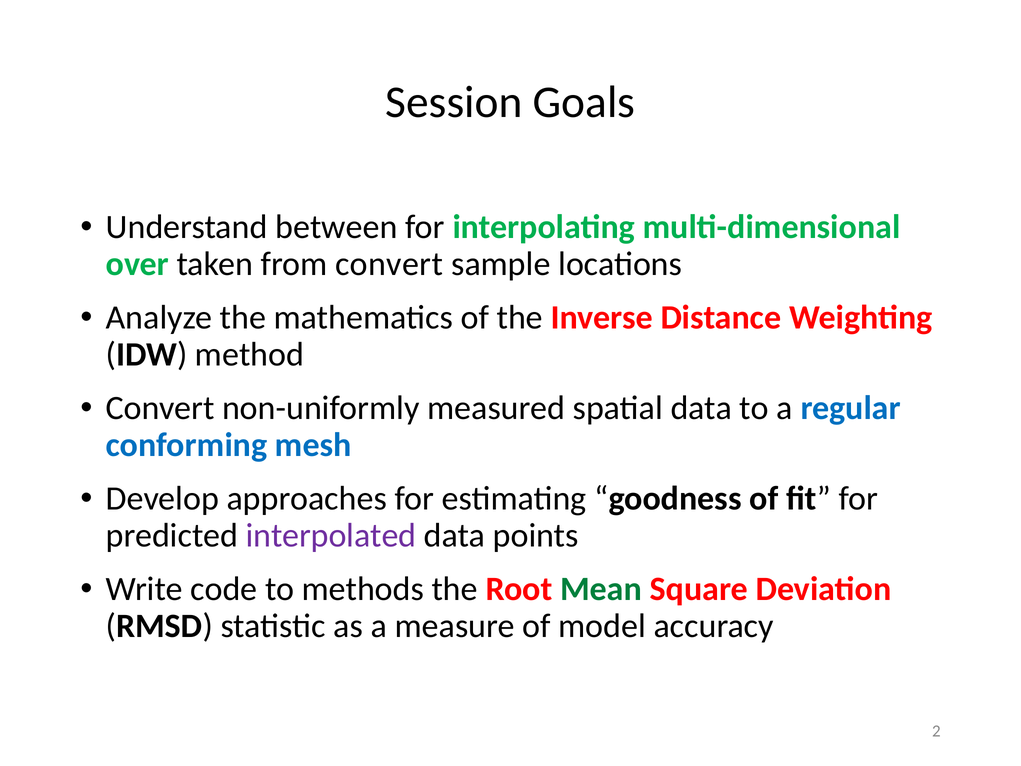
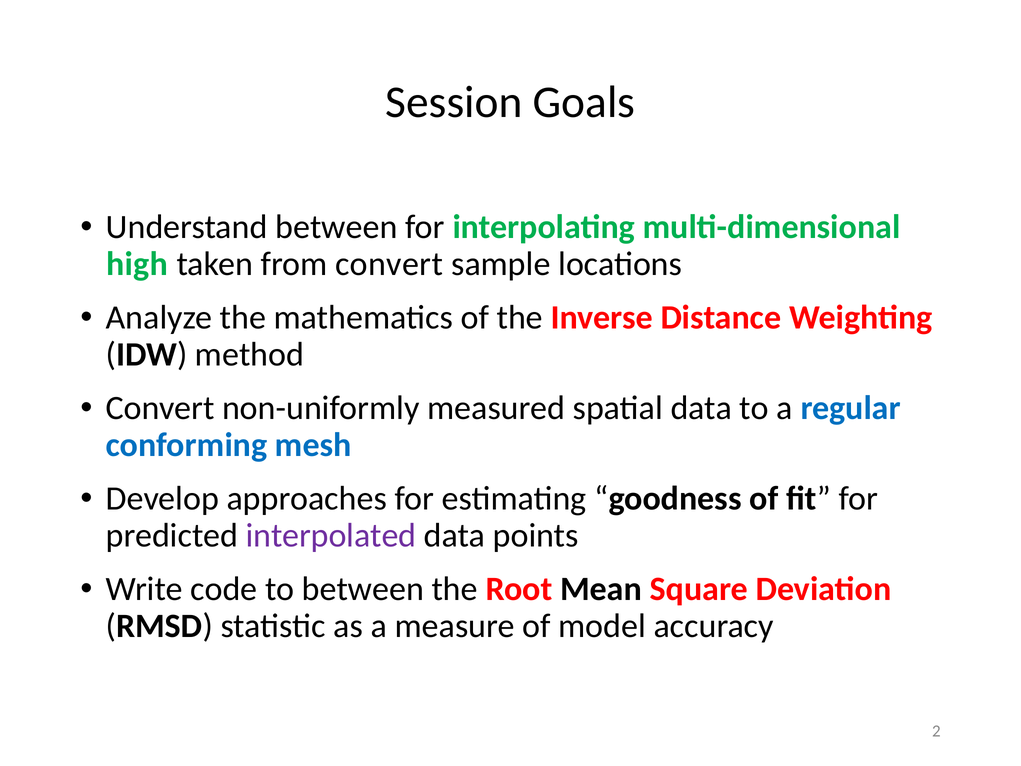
over: over -> high (137, 264)
to methods: methods -> between (363, 589)
Mean colour: green -> black (601, 589)
